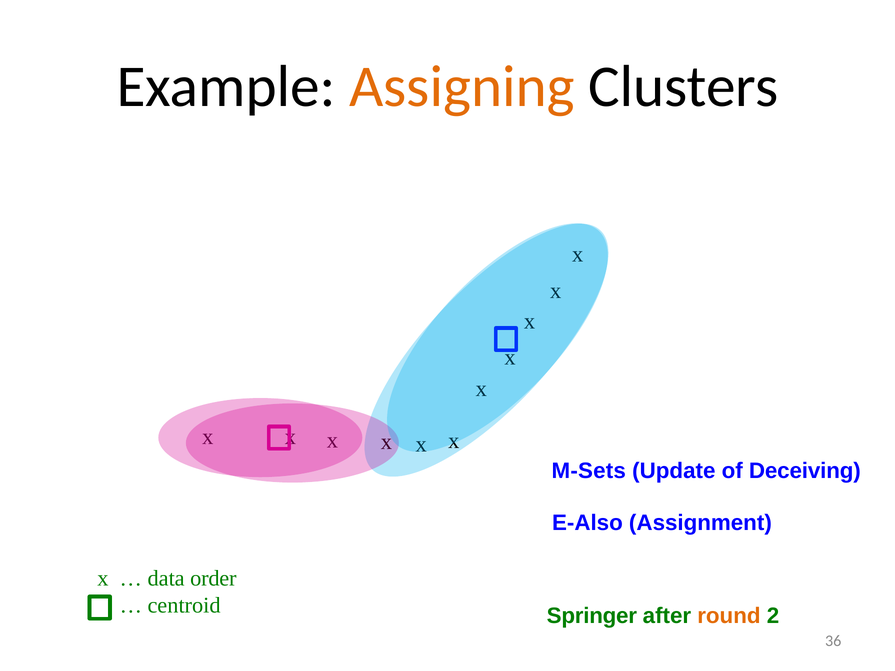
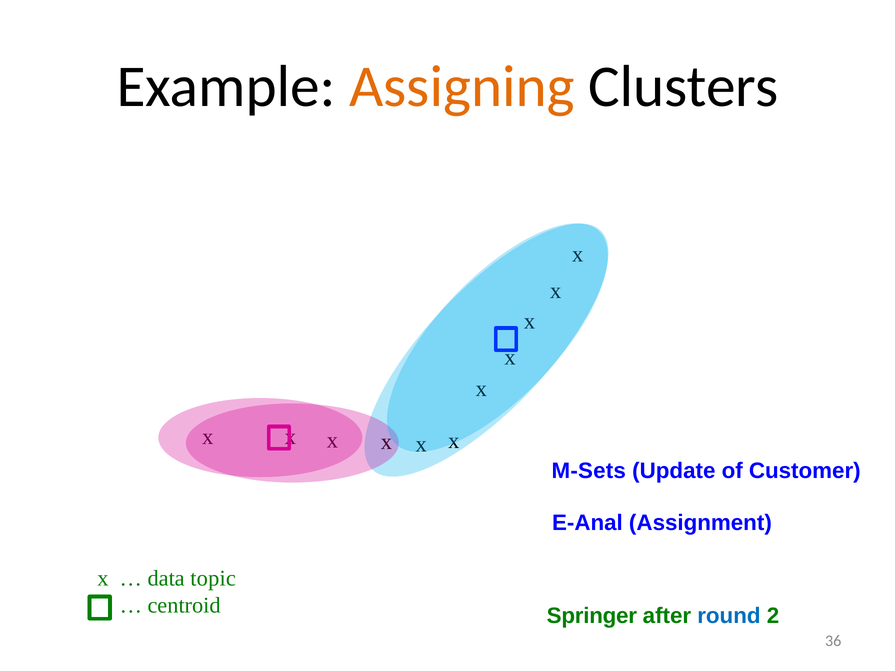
Deceiving: Deceiving -> Customer (805, 471)
E-Also: E-Also -> E-Anal (587, 523)
order: order -> topic (213, 579)
round colour: orange -> blue (729, 616)
